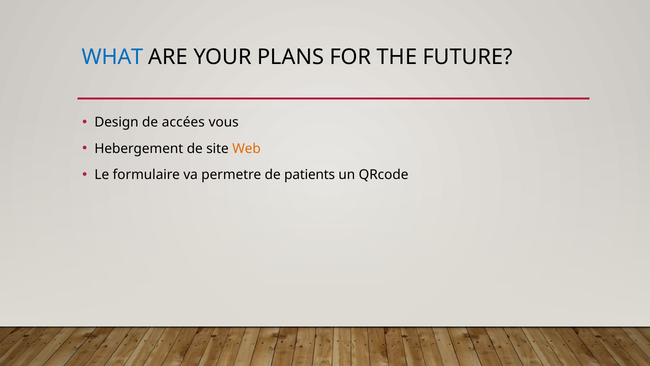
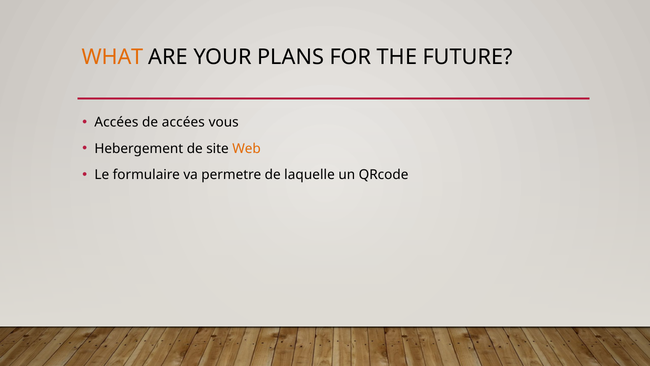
WHAT colour: blue -> orange (113, 57)
Design: Design -> Accées (116, 122)
patients: patients -> laquelle (310, 175)
